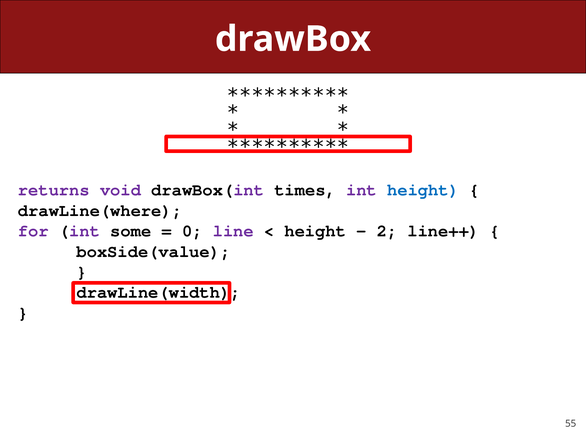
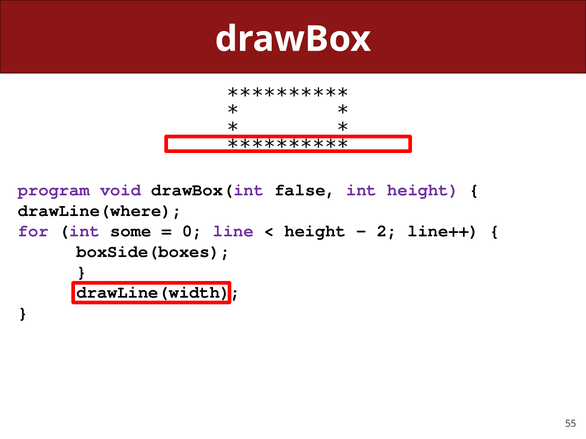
returns: returns -> program (54, 190)
times: times -> false (305, 190)
height colour: blue -> purple (423, 190)
boxSide(value: boxSide(value -> boxSide(boxes (153, 252)
